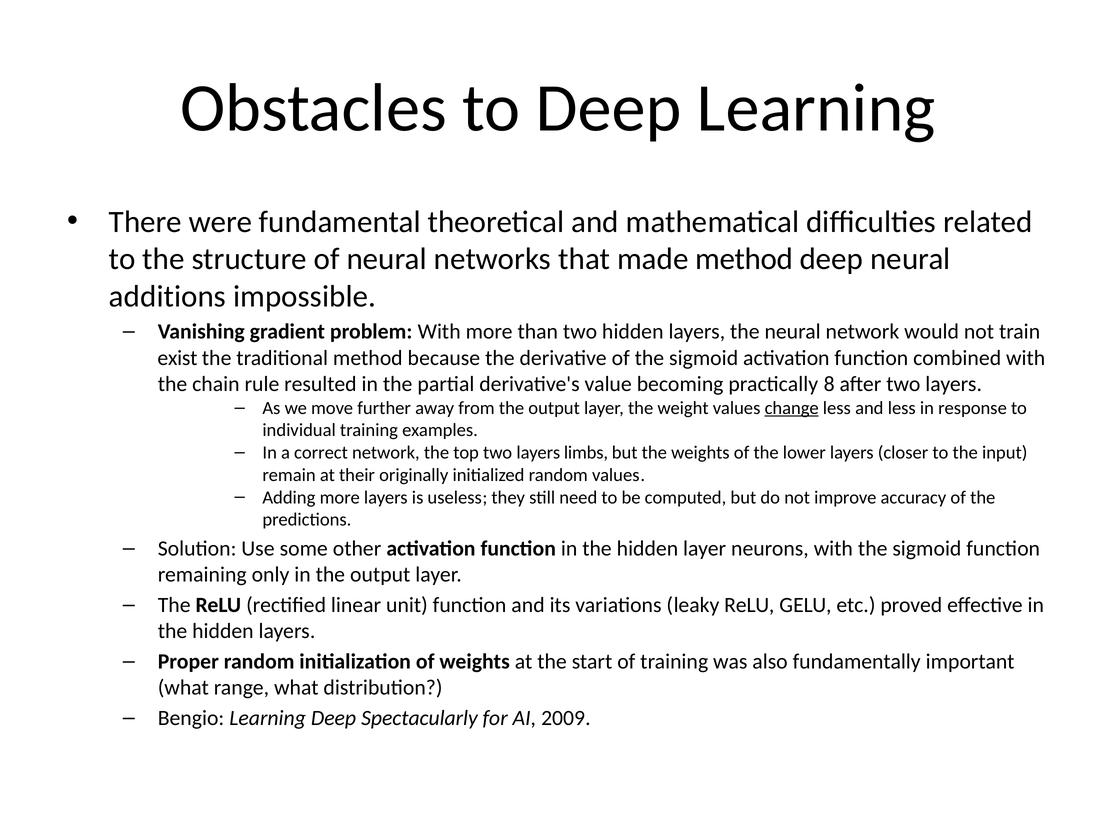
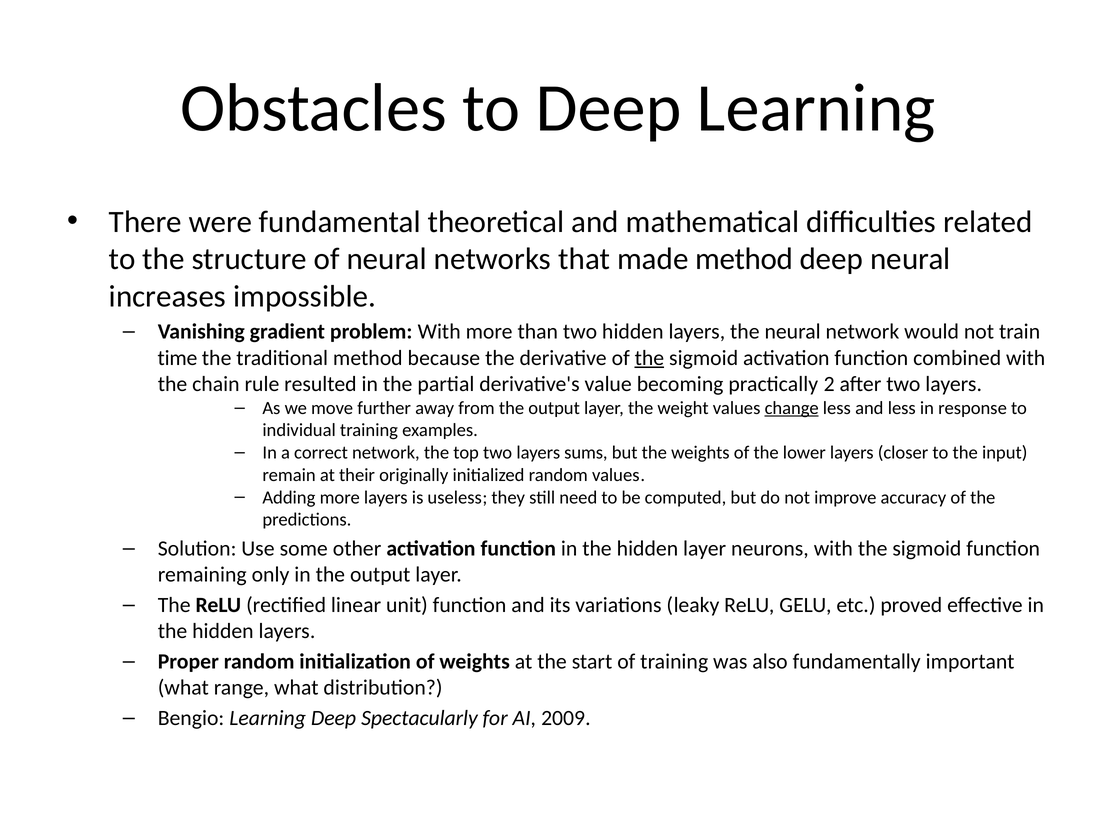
additions: additions -> increases (168, 296)
exist: exist -> time (177, 358)
the underline: none -> present (649, 358)
8: 8 -> 2 (829, 384)
limbs: limbs -> sums (586, 453)
